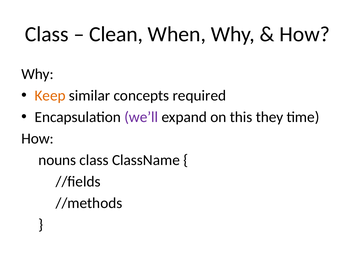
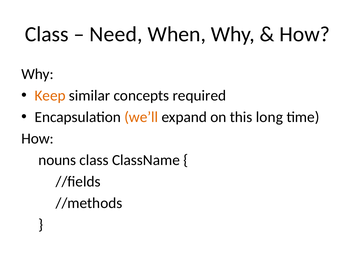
Clean: Clean -> Need (116, 34)
we’ll colour: purple -> orange (141, 117)
they: they -> long (269, 117)
